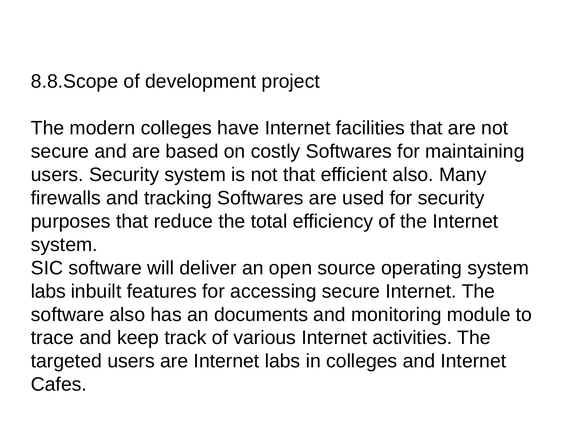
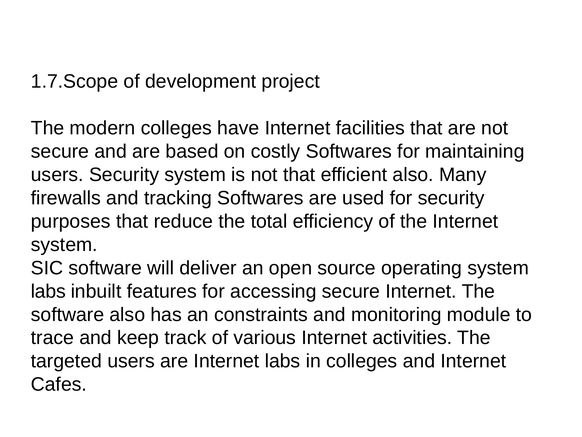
8.8.Scope: 8.8.Scope -> 1.7.Scope (75, 81)
documents: documents -> constraints (261, 314)
